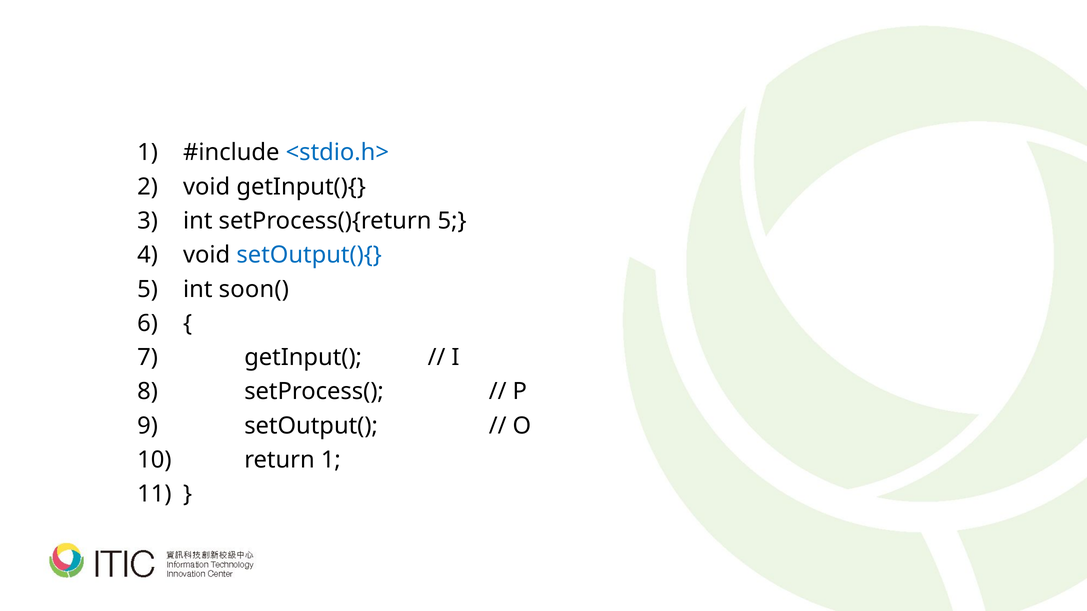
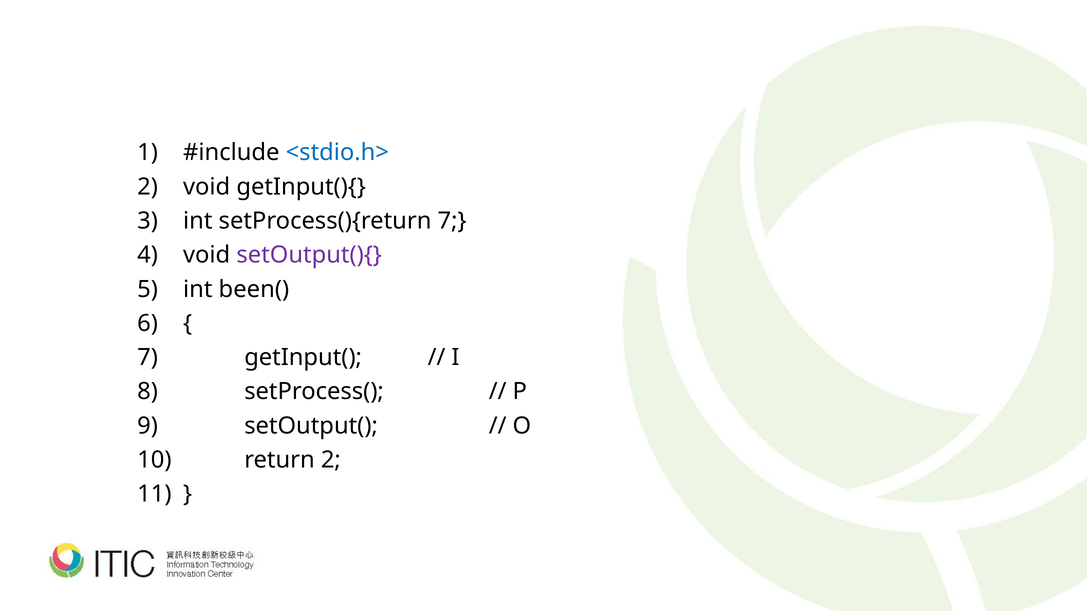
setProcess(){return 5: 5 -> 7 (452, 221)
setOutput(){ colour: blue -> purple (309, 255)
soon(: soon( -> been( (254, 289)
return 1: 1 -> 2 (331, 460)
